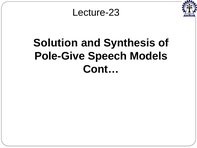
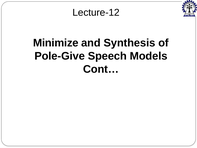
Lecture-23: Lecture-23 -> Lecture-12 (96, 12)
Solution: Solution -> Minimize (56, 43)
